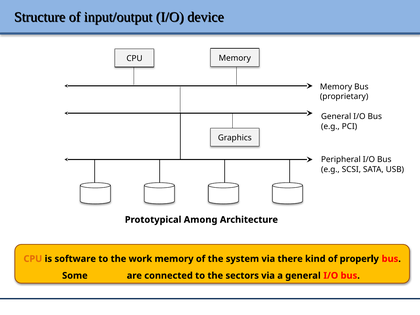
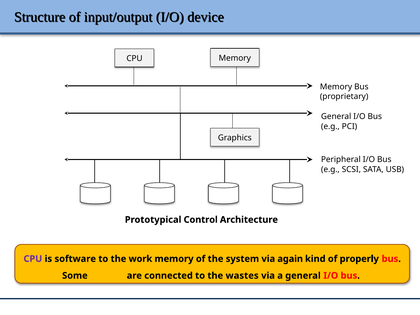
Among: Among -> Control (201, 220)
CPU colour: orange -> purple (33, 259)
there: there -> again (290, 259)
sectors: sectors -> wastes (242, 276)
